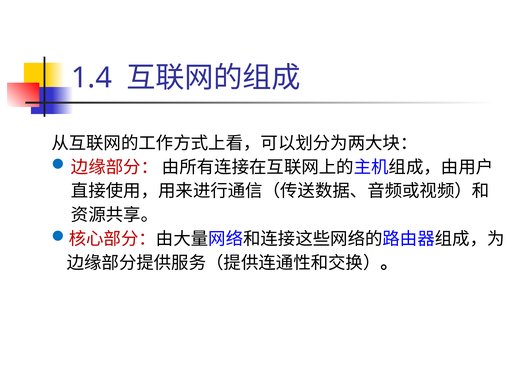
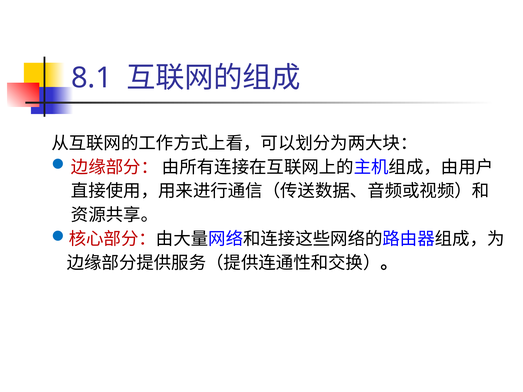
1.4: 1.4 -> 8.1 (92, 78)
